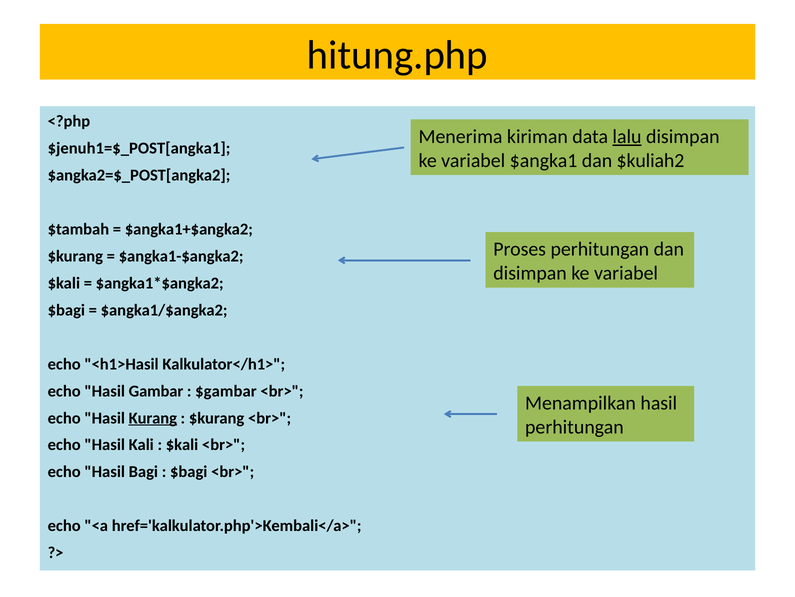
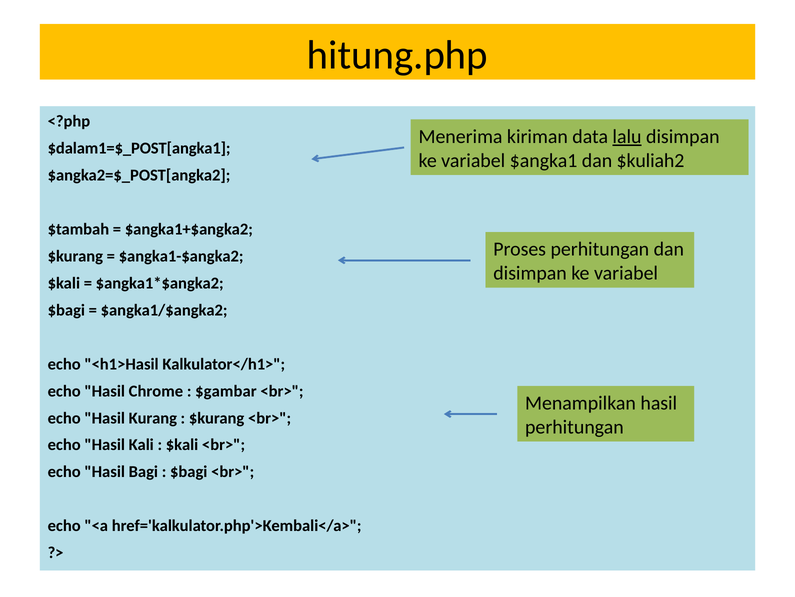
$jenuh1=$_POST[angka1: $jenuh1=$_POST[angka1 -> $dalam1=$_POST[angka1 (139, 148)
Gambar: Gambar -> Chrome (156, 391)
Kurang underline: present -> none (153, 418)
